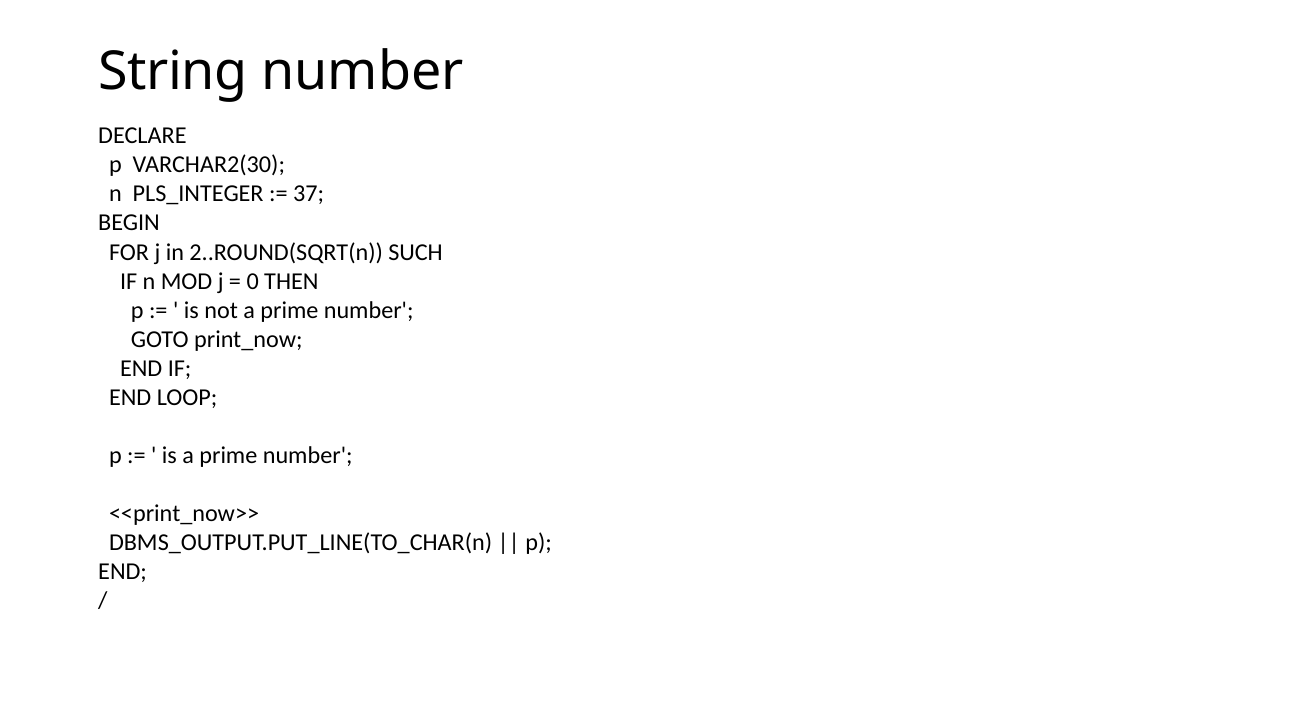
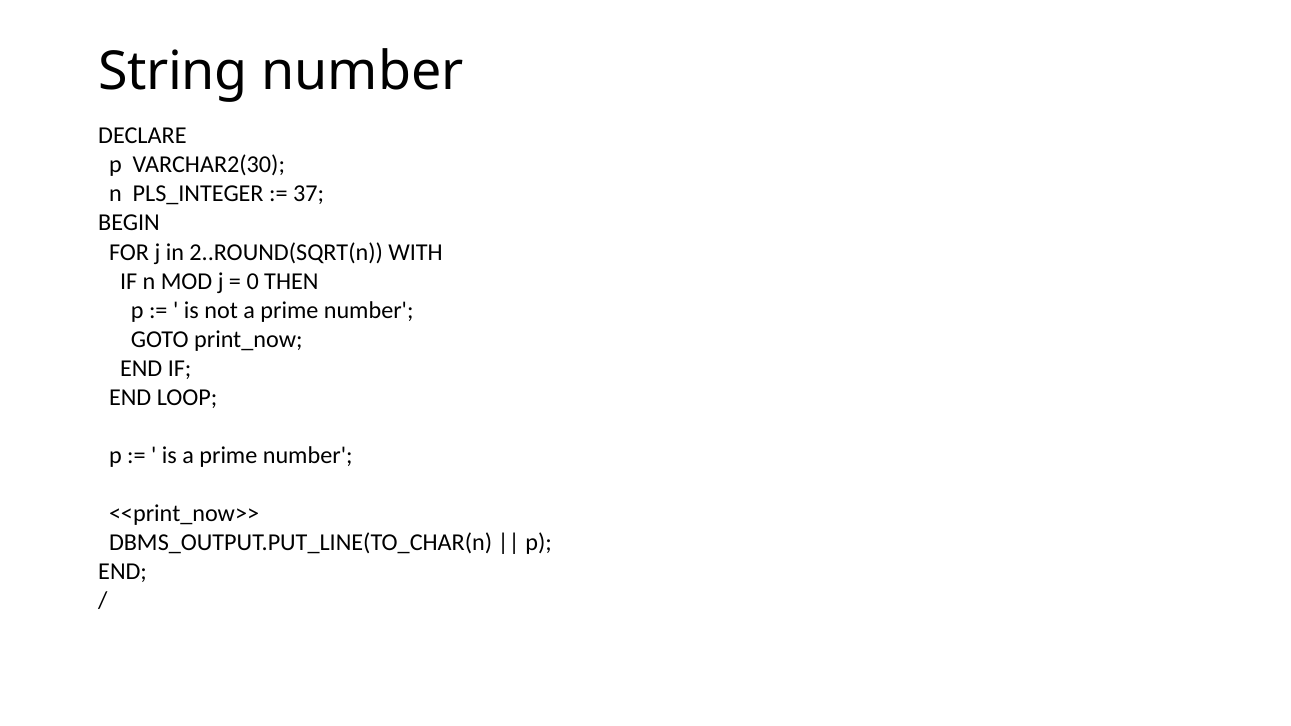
SUCH: SUCH -> WITH (416, 252)
